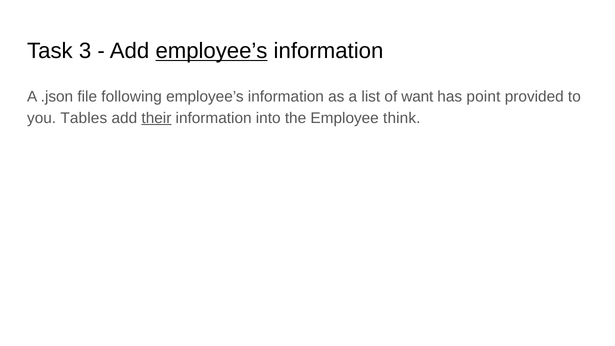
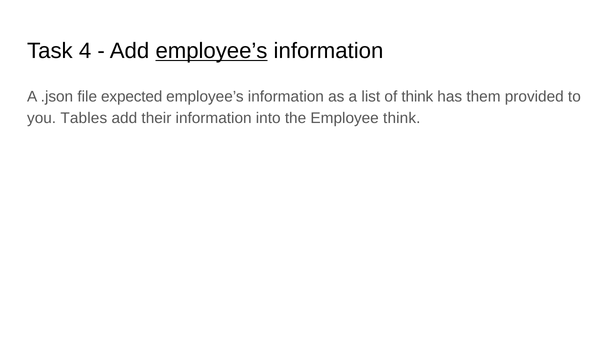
3: 3 -> 4 (85, 51)
following: following -> expected (132, 97)
of want: want -> think (417, 97)
point: point -> them (483, 97)
their underline: present -> none (156, 118)
